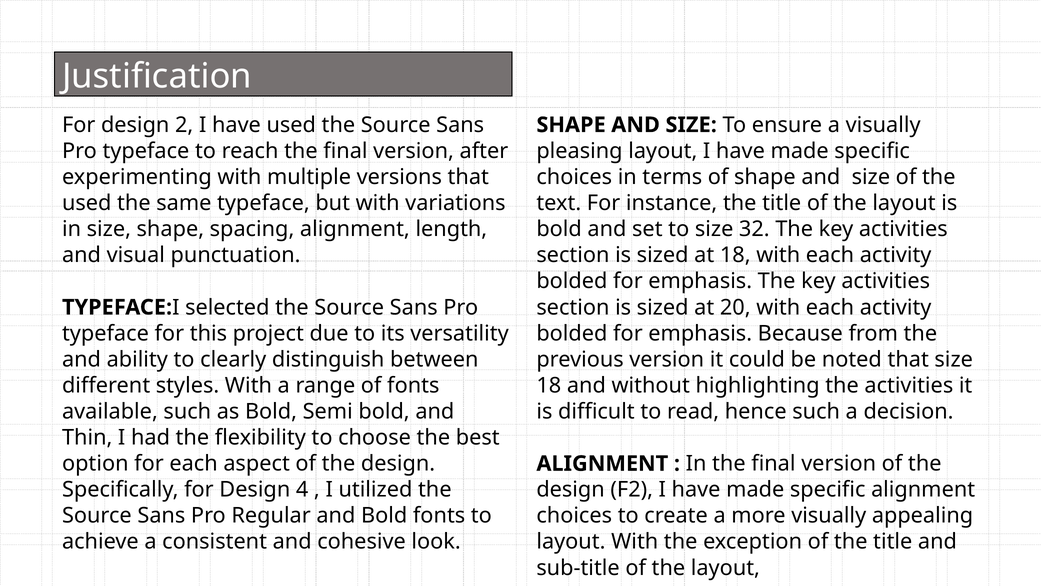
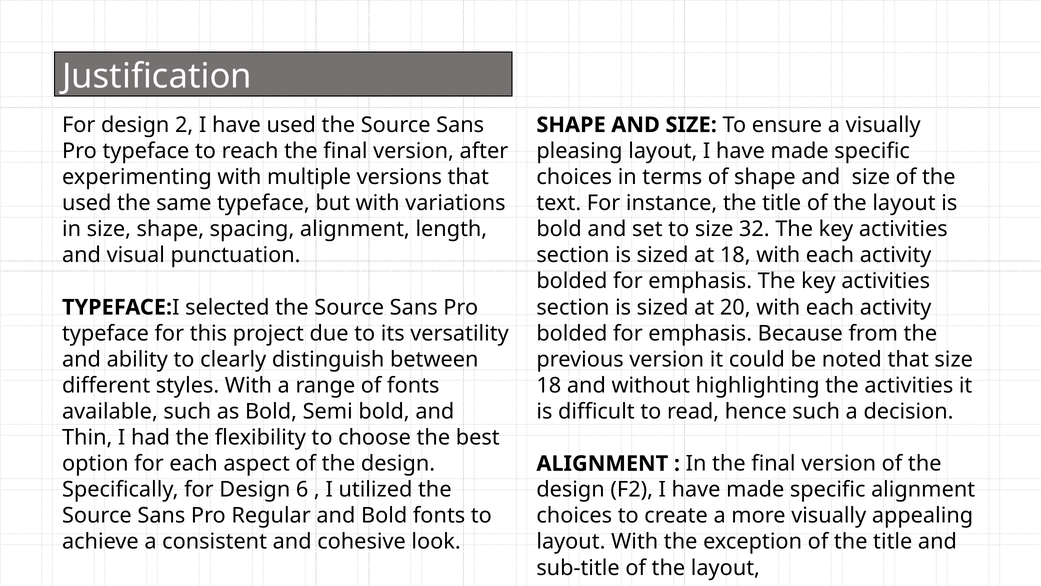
4: 4 -> 6 (302, 489)
